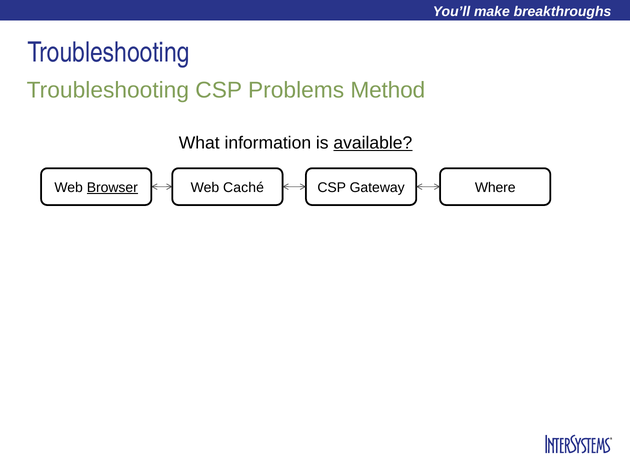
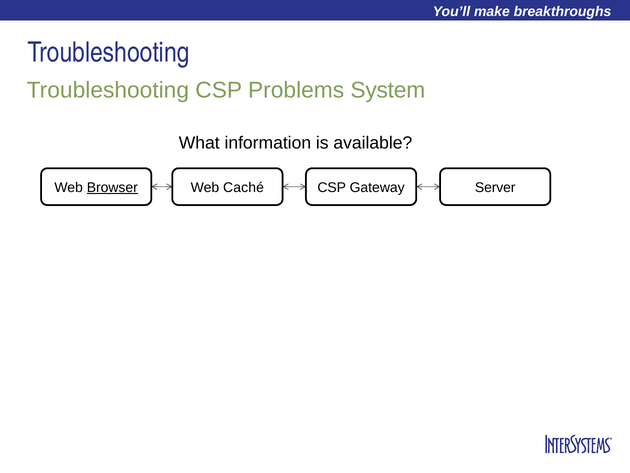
Method: Method -> System (388, 90)
available underline: present -> none (373, 143)
Where: Where -> Server (495, 187)
